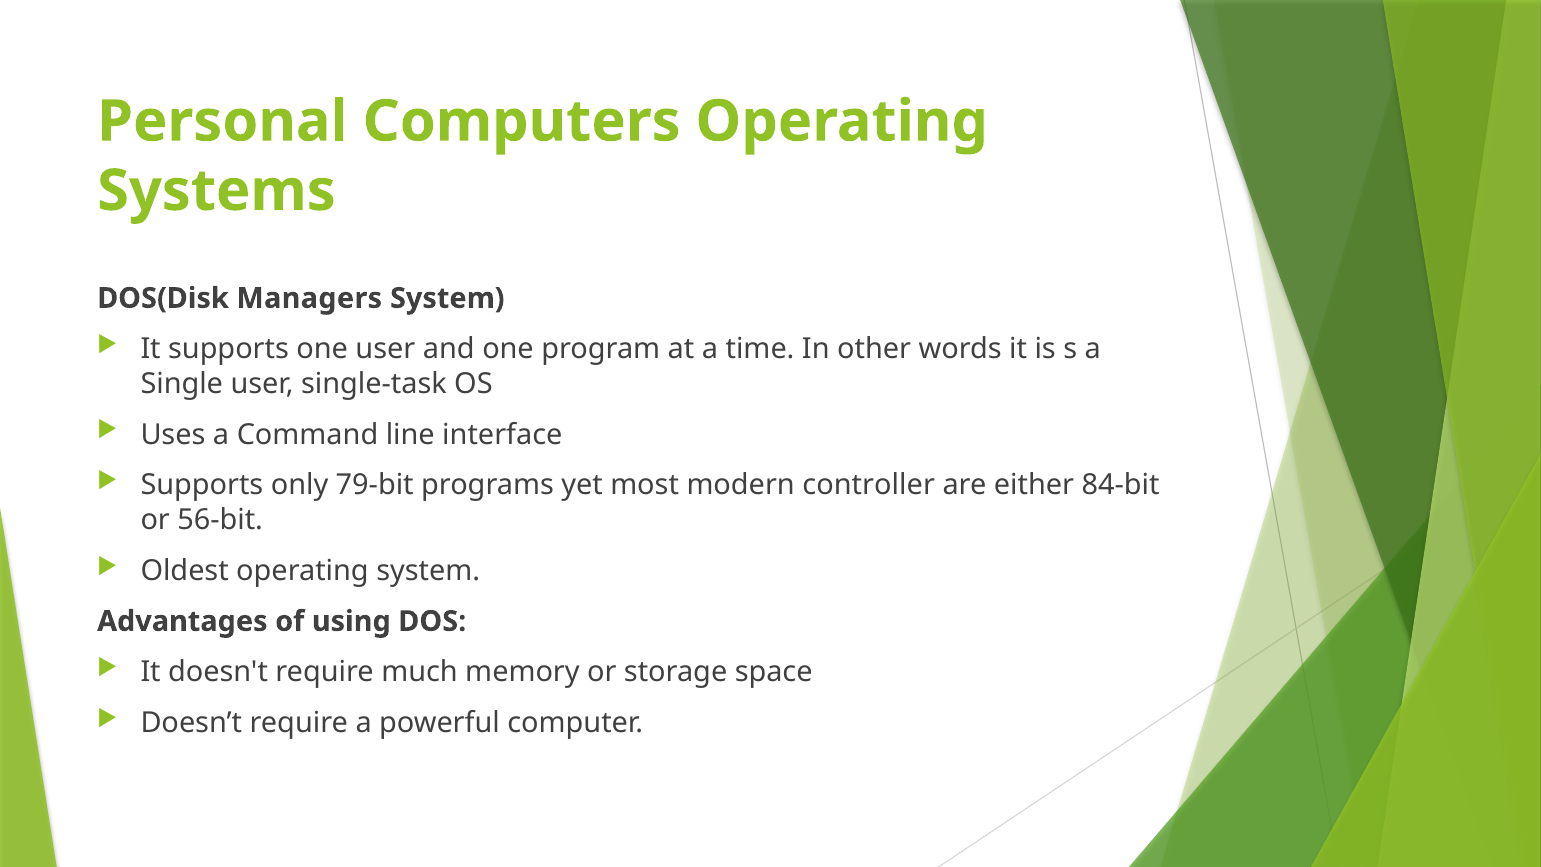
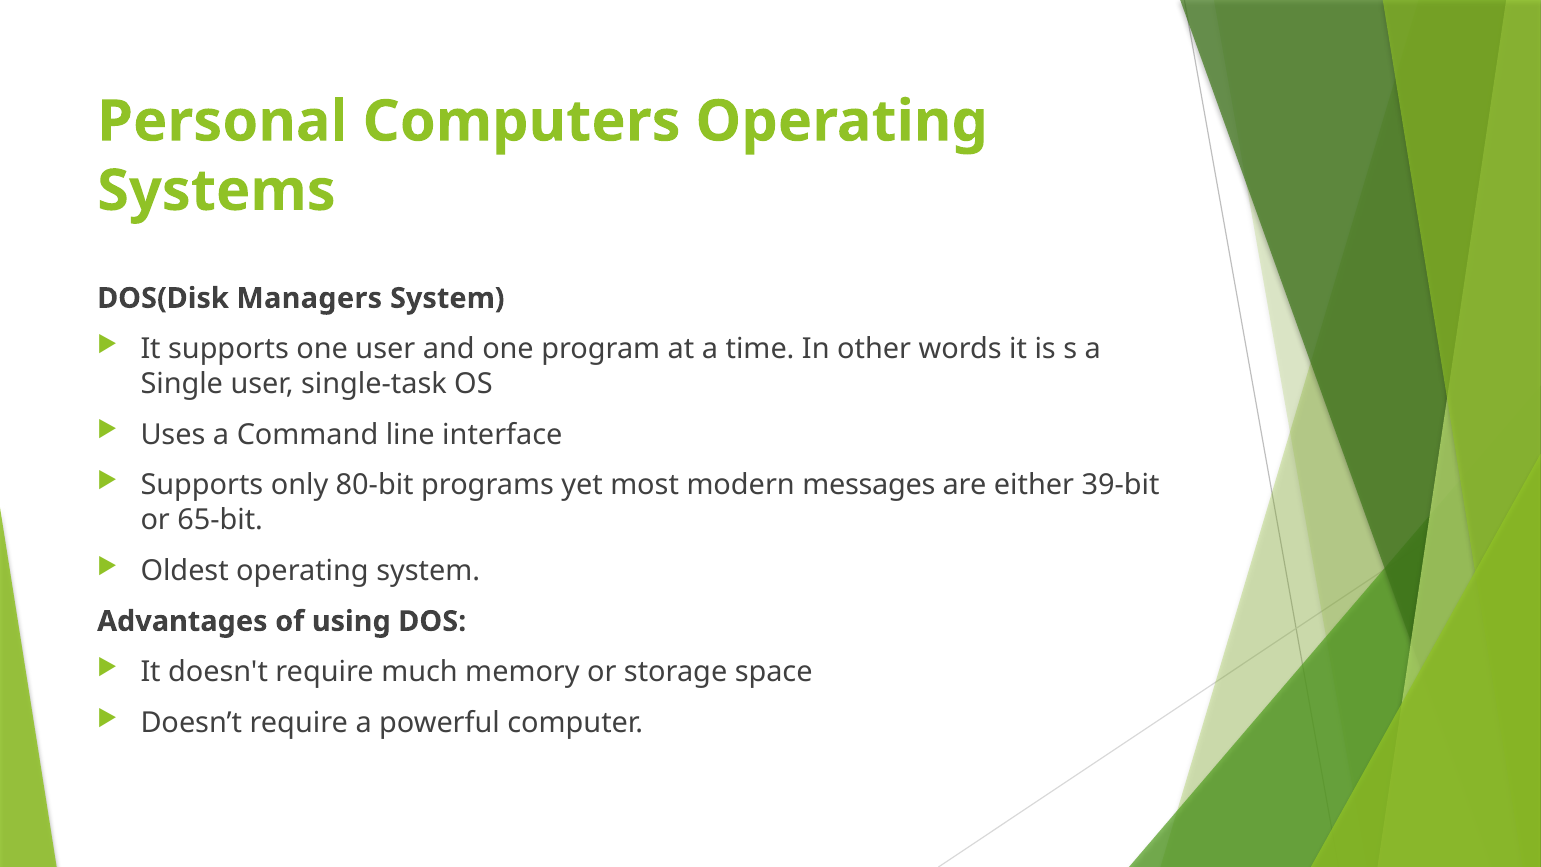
79-bit: 79-bit -> 80-bit (375, 485)
controller: controller -> messages (869, 485)
84-bit: 84-bit -> 39-bit (1121, 485)
56-bit: 56-bit -> 65-bit (220, 520)
